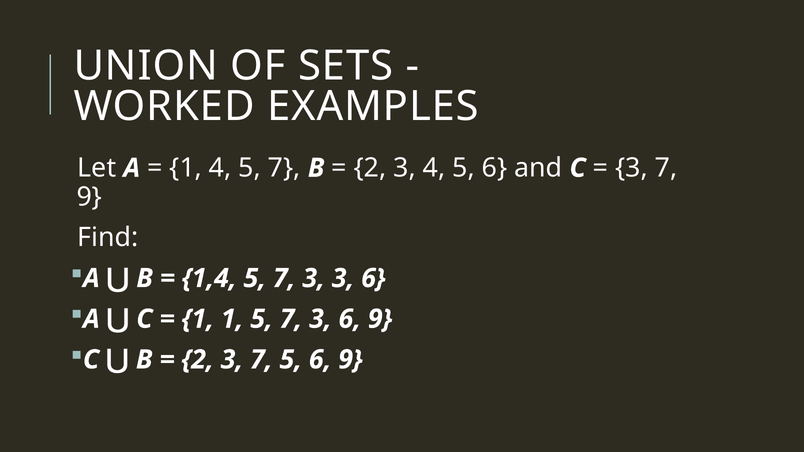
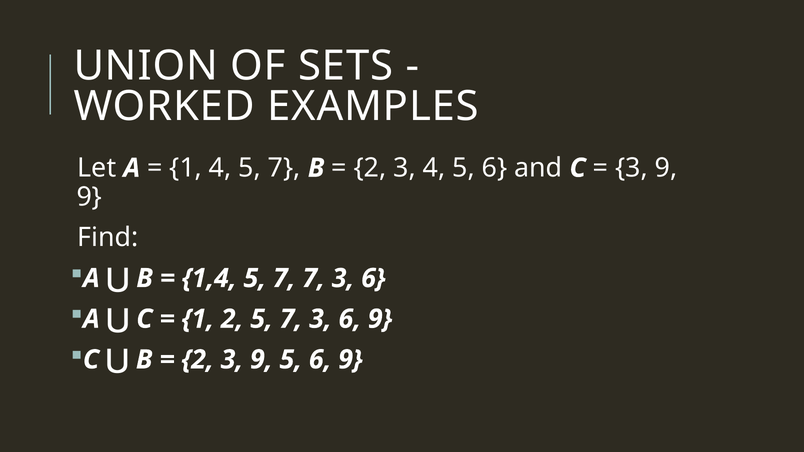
7: 7 -> 9 (666, 168)
1,4 5 7 3: 3 -> 7 (314, 278)
1 1: 1 -> 2 (232, 319)
2 3 7: 7 -> 9 (261, 360)
